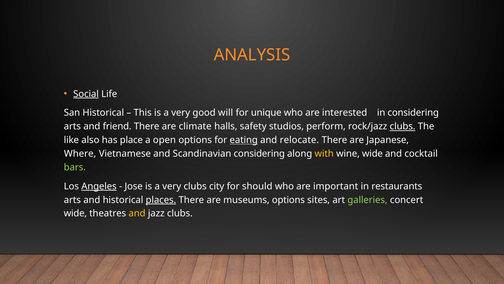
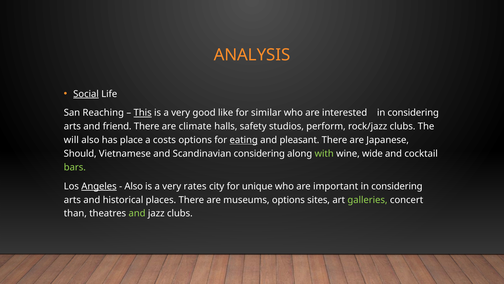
San Historical: Historical -> Reaching (103, 113)
This underline: none -> present (143, 113)
will: will -> like (226, 113)
unique: unique -> similar (266, 113)
clubs underline: present -> none (403, 126)
like: like -> will (71, 140)
open: open -> costs (164, 140)
relocate: relocate -> pleasant (299, 140)
Where: Where -> Should (80, 153)
with colour: yellow -> light green (324, 153)
Jose: Jose -> Also (134, 186)
very clubs: clubs -> rates (195, 186)
should: should -> unique (257, 186)
restaurants: restaurants -> considering (397, 186)
places underline: present -> none (161, 200)
wide: wide -> than (75, 213)
and colour: yellow -> light green (137, 213)
